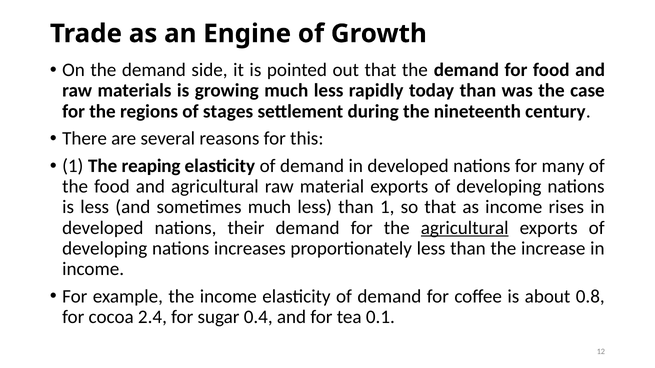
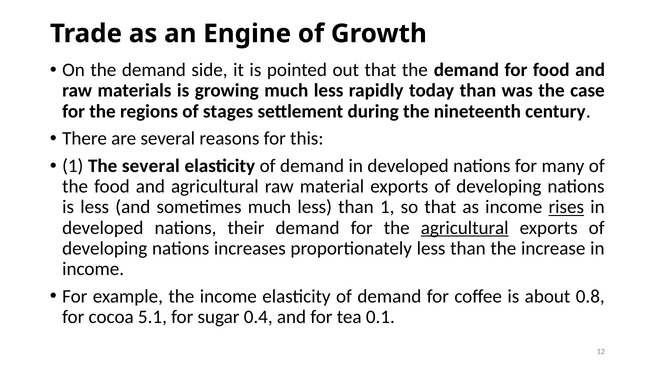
The reaping: reaping -> several (151, 166)
rises underline: none -> present (566, 207)
2.4: 2.4 -> 5.1 (152, 317)
